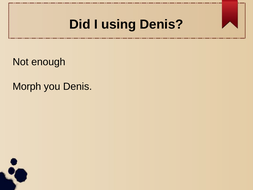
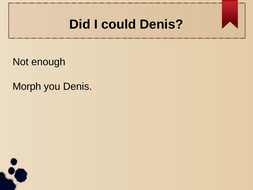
using: using -> could (119, 24)
